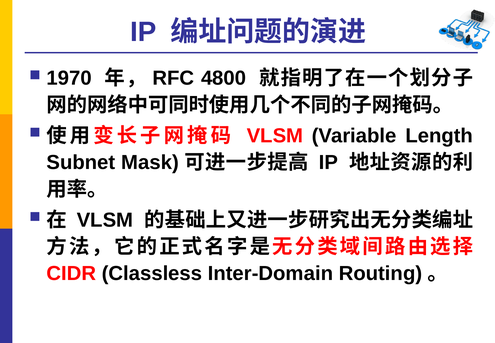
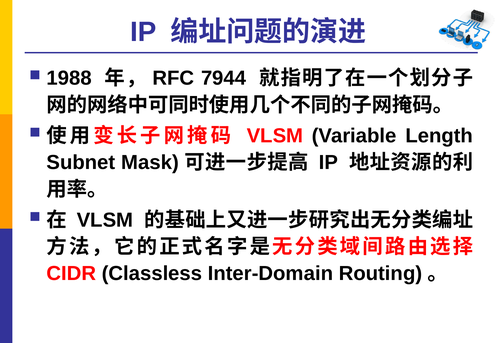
1970: 1970 -> 1988 (69, 78)
4800: 4800 -> 7944 (224, 78)
